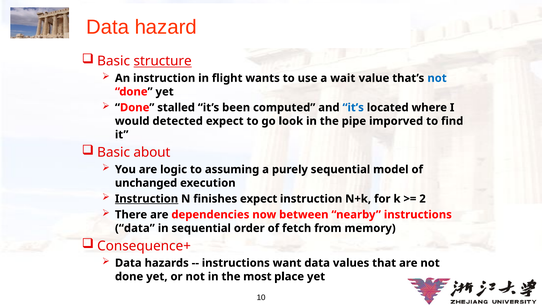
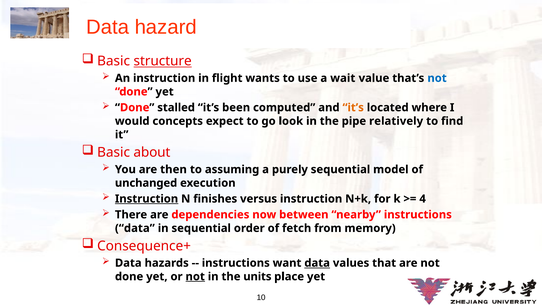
it’s colour: blue -> orange (353, 107)
detected: detected -> concepts (178, 121)
imporved: imporved -> relatively (396, 121)
logic: logic -> then (173, 169)
finishes expect: expect -> versus (259, 199)
2: 2 -> 4 (423, 199)
data underline: none -> present (317, 263)
not underline: none -> present (195, 276)
most: most -> units (257, 276)
